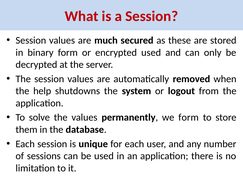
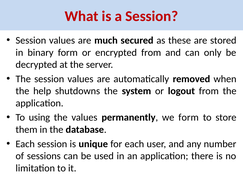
encrypted used: used -> from (151, 53)
solve: solve -> using (39, 118)
